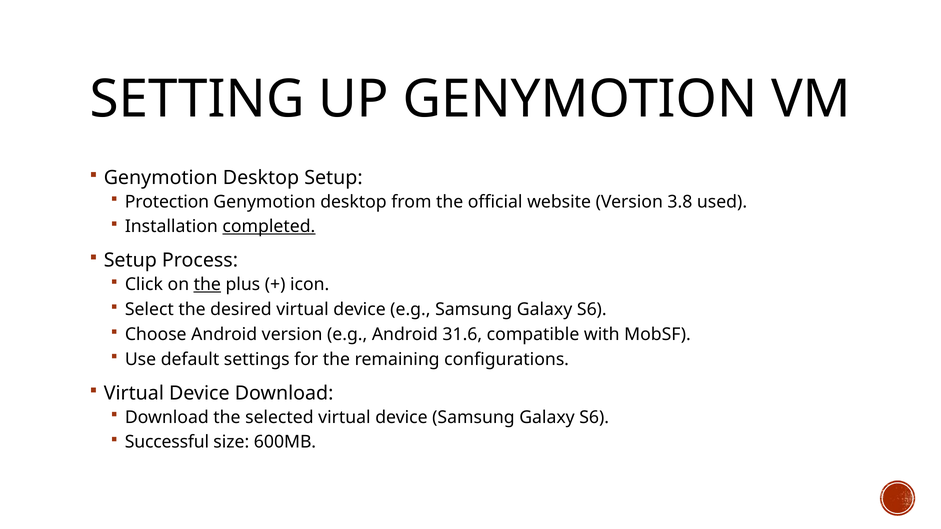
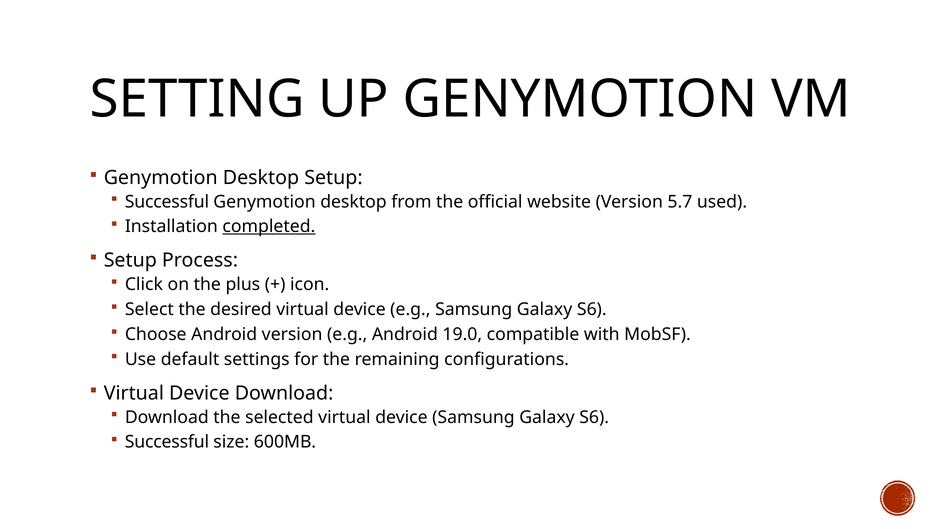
Protection: Protection -> Successful (167, 202)
3.8: 3.8 -> 5.7 (680, 202)
the underline: present -> none (207, 285)
31.6: 31.6 -> 19.0 (462, 335)
